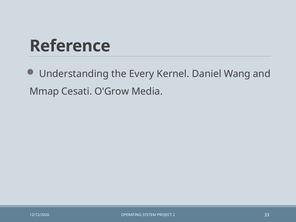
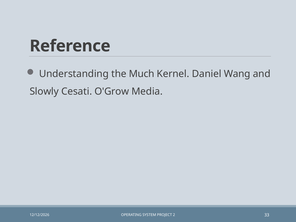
Every: Every -> Much (142, 74)
Mmap: Mmap -> Slowly (44, 92)
